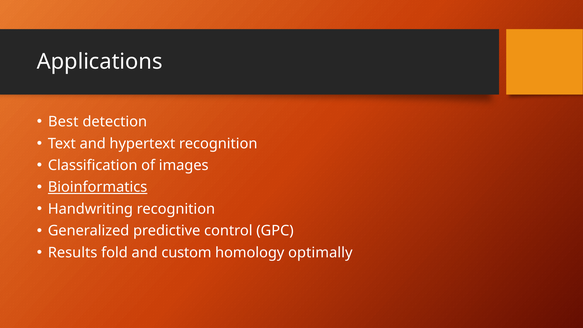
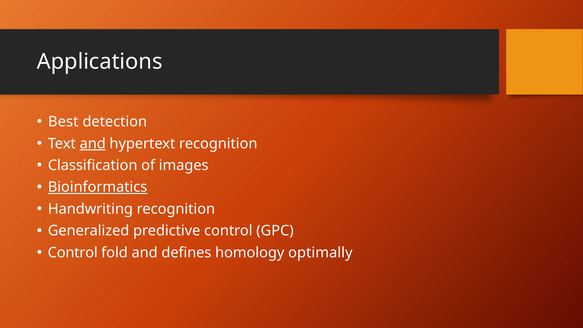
and underline: none -> present (93, 144)
Results: Results -> Control (73, 253)
custom: custom -> defines (186, 253)
